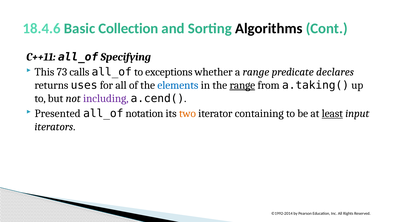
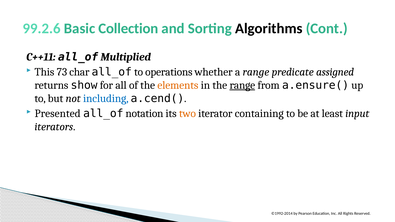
18.4.6: 18.4.6 -> 99.2.6 (42, 28)
Specifying: Specifying -> Multiplied (126, 57)
calls: calls -> char (79, 72)
exceptions: exceptions -> operations (169, 72)
declares: declares -> assigned (335, 72)
uses: uses -> show (84, 85)
elements colour: blue -> orange (178, 85)
a.taking(: a.taking( -> a.ensure( (316, 85)
including colour: purple -> blue (106, 99)
least underline: present -> none (332, 114)
